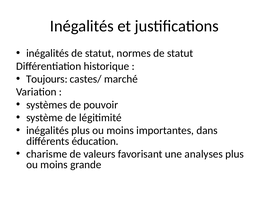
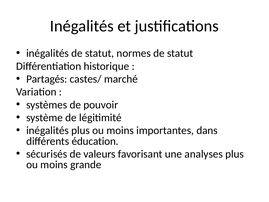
Toujours: Toujours -> Partagés (47, 79)
charisme: charisme -> sécurisés (47, 154)
